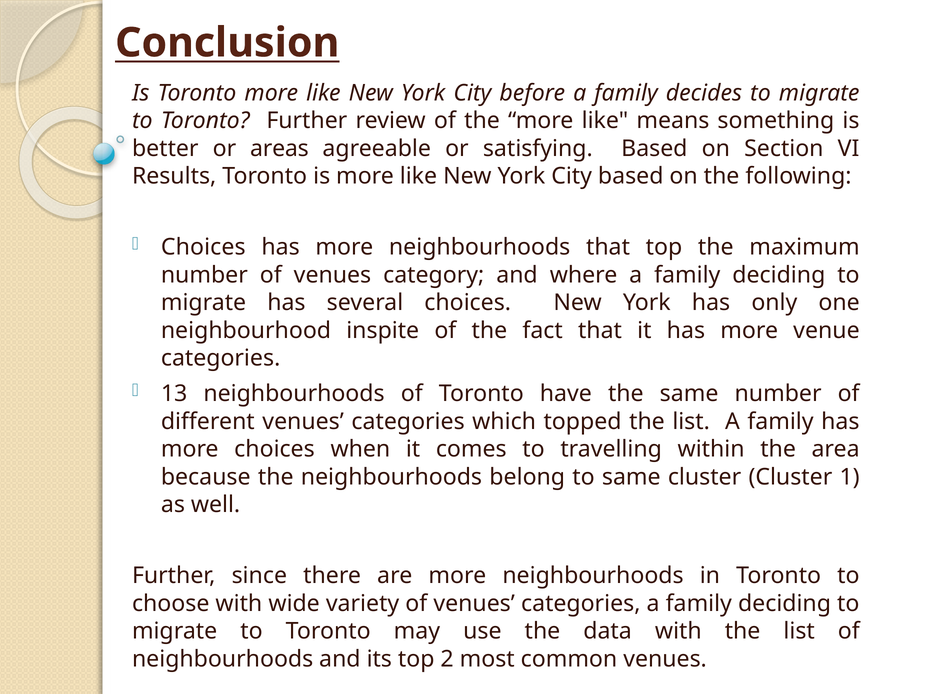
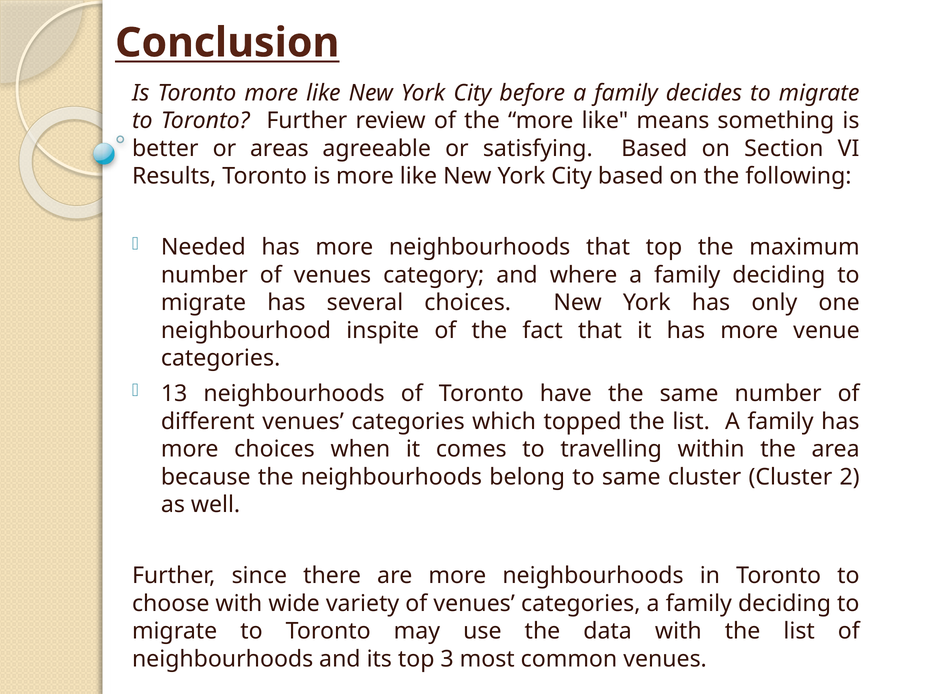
Choices: Choices -> Needed (203, 247)
1: 1 -> 2 (850, 477)
2: 2 -> 3 (447, 659)
